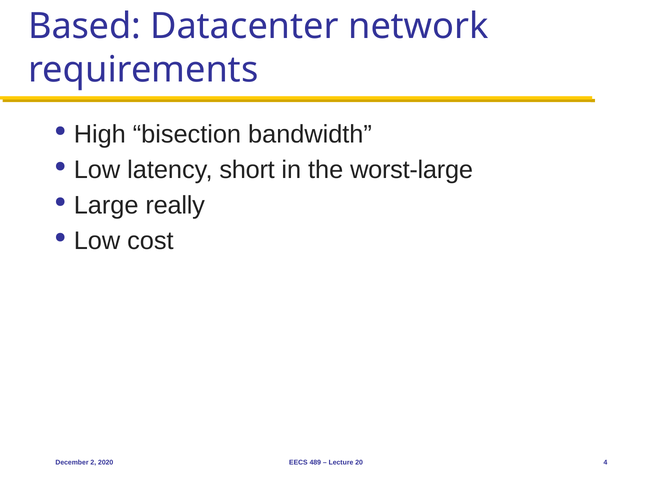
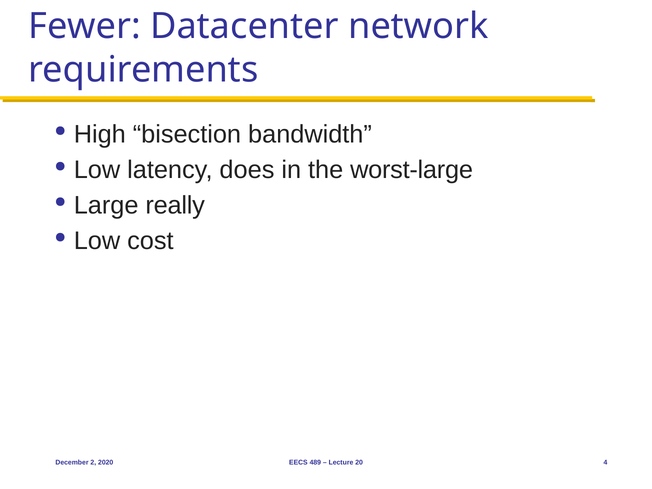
Based: Based -> Fewer (85, 26)
short: short -> does (247, 170)
